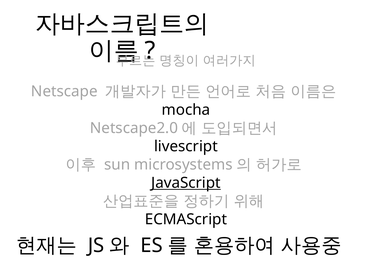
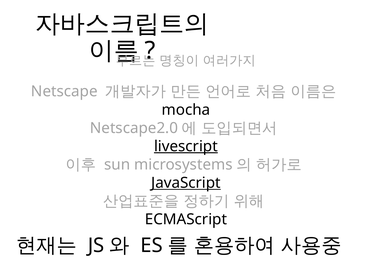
livescript underline: none -> present (186, 146)
